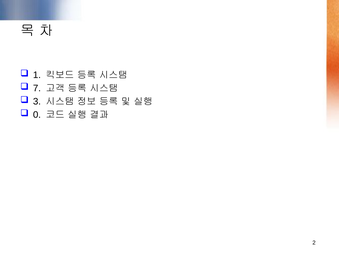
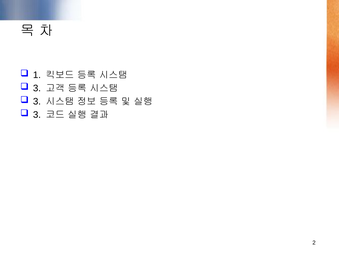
7: 7 -> 3 (37, 88)
0: 0 -> 3 (37, 114)
